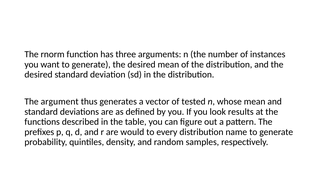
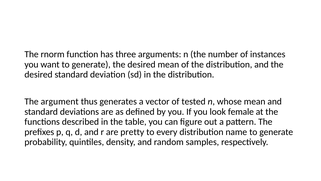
results: results -> female (241, 111)
would: would -> pretty (132, 132)
